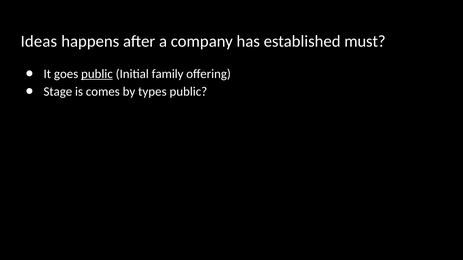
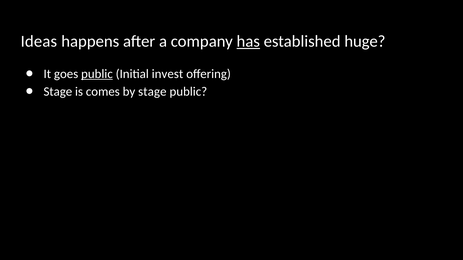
has underline: none -> present (248, 41)
must: must -> huge (365, 41)
family: family -> invest (168, 74)
by types: types -> stage (152, 92)
